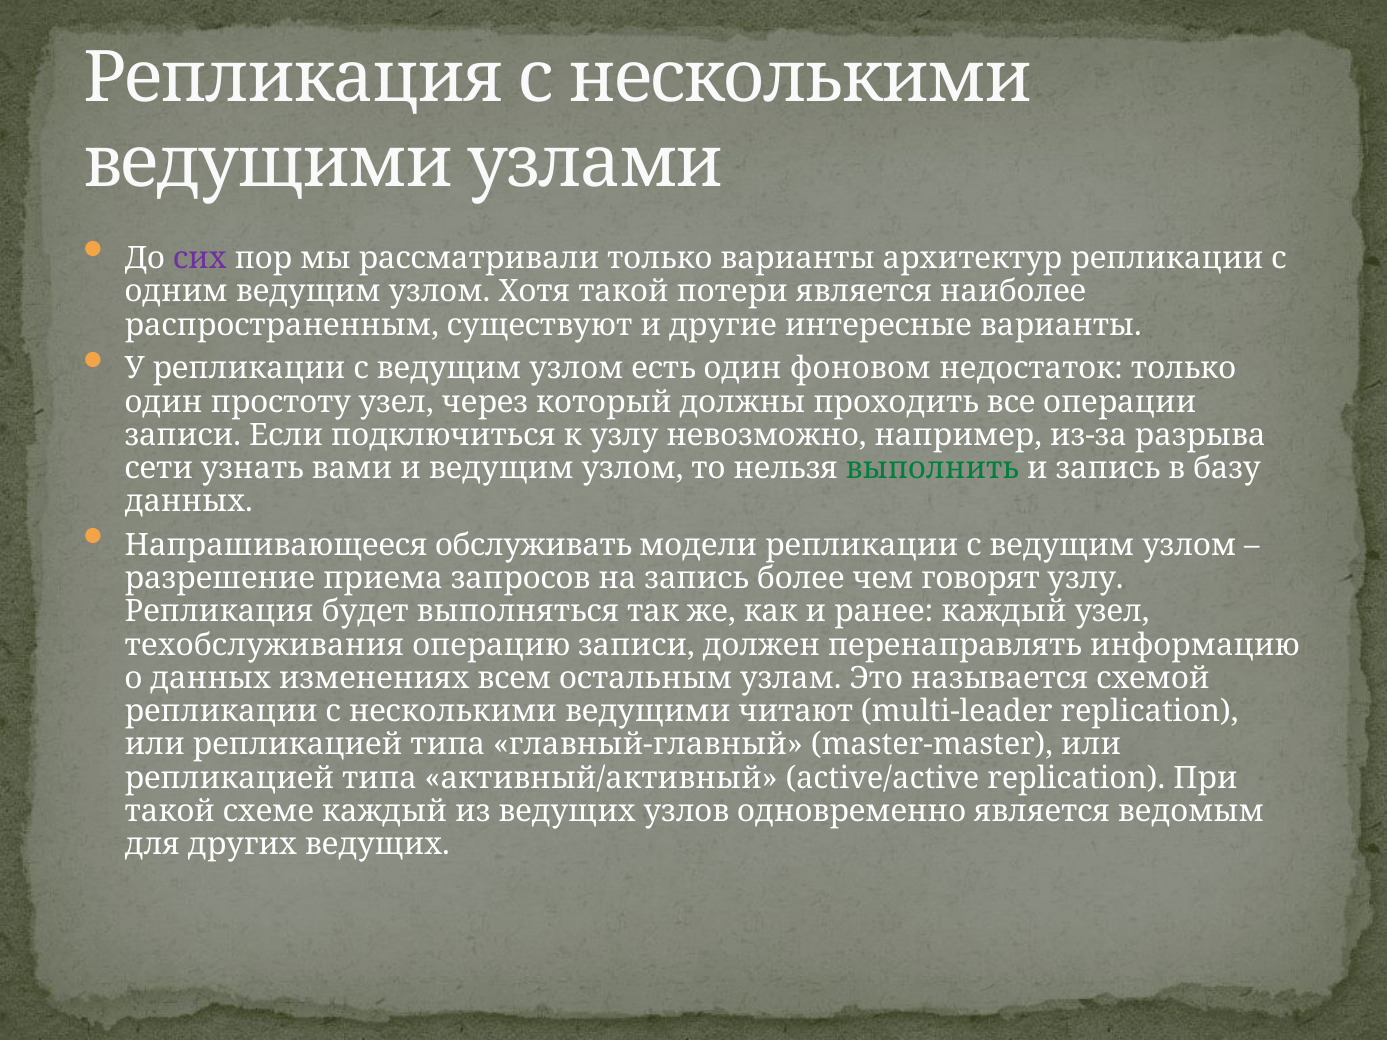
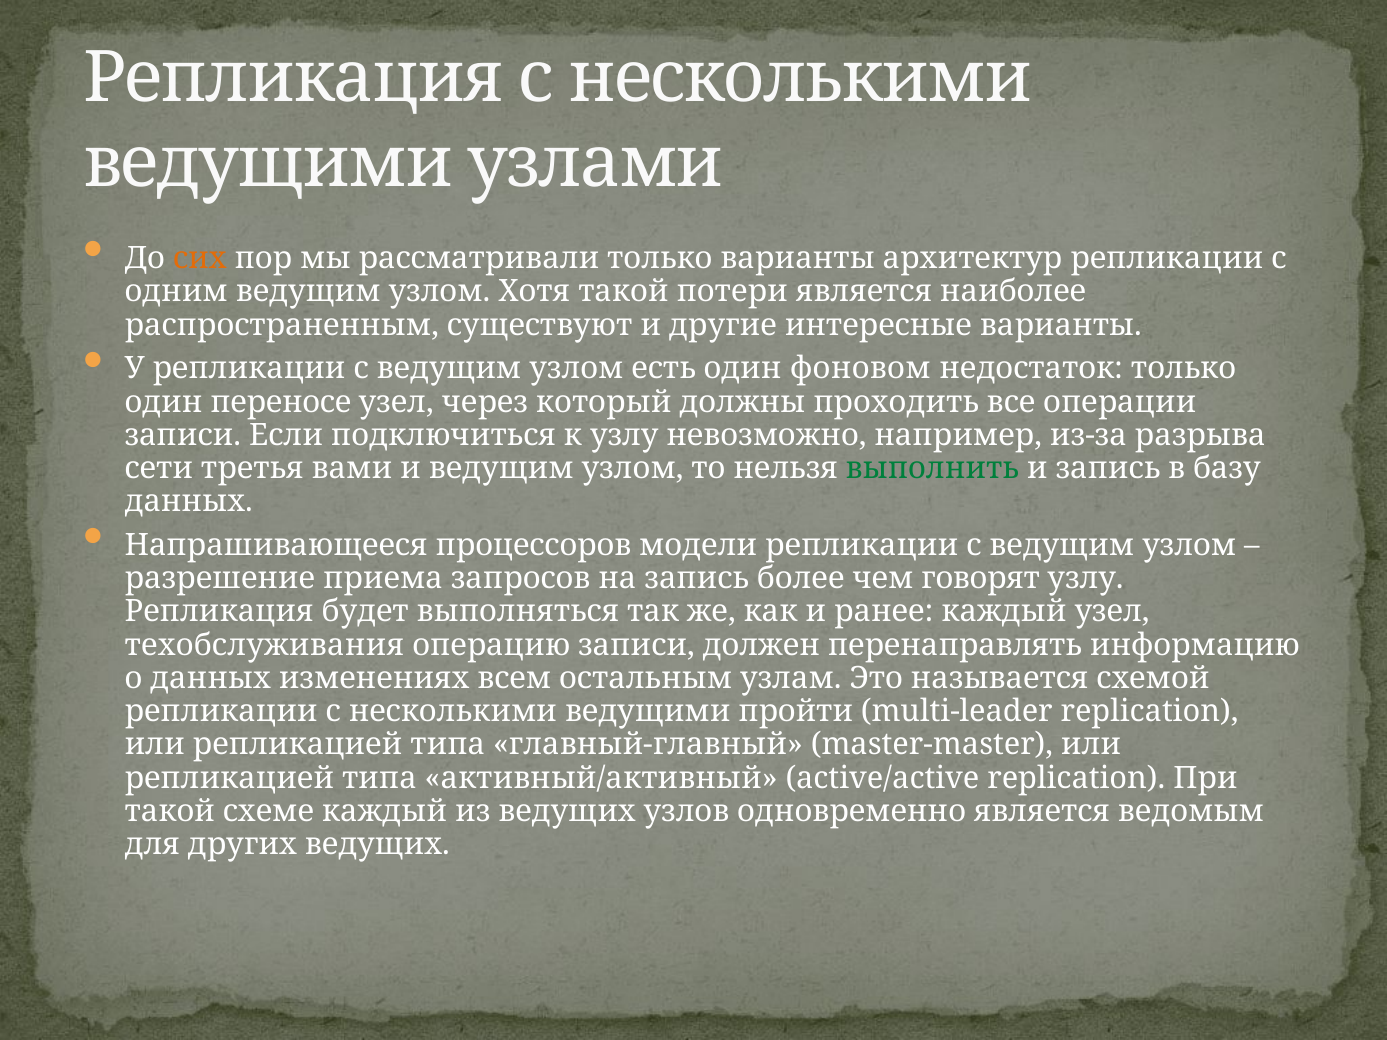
сих colour: purple -> orange (200, 259)
простоту: простоту -> переносе (281, 402)
узнать: узнать -> третья (252, 469)
обслуживать: обслуживать -> процессоров (533, 545)
читают: читают -> пройти (796, 712)
